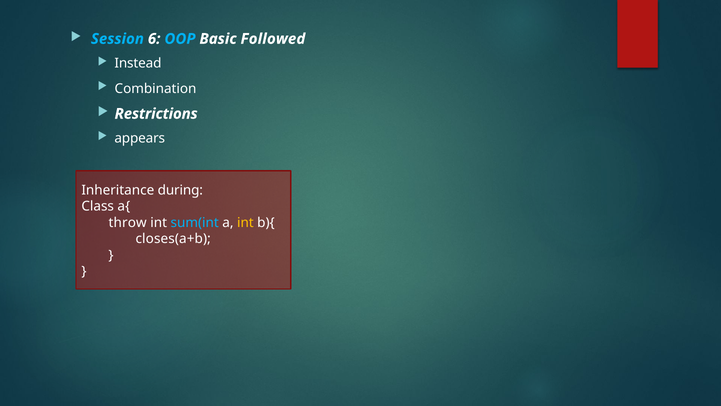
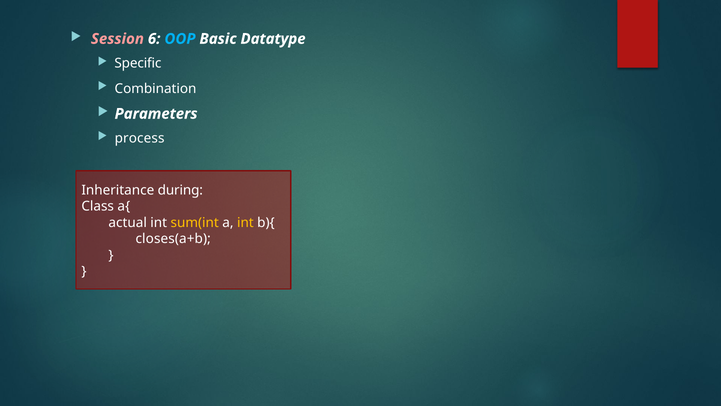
Session colour: light blue -> pink (117, 39)
Followed: Followed -> Datatype (273, 39)
Instead: Instead -> Specific (138, 63)
Restrictions: Restrictions -> Parameters (156, 114)
appears: appears -> process (140, 138)
throw: throw -> actual (128, 222)
sum(int colour: light blue -> yellow (195, 222)
